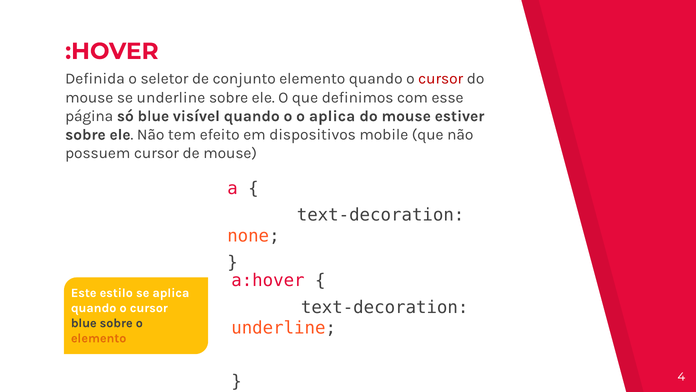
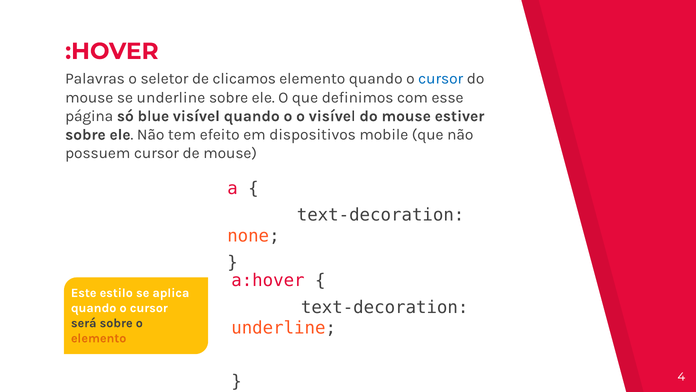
Definida: Definida -> Palavras (95, 79)
conjunto: conjunto -> clicamos (244, 79)
cursor colour: red -> blue (441, 79)
o aplica: aplica -> visível (332, 116)
blue: blue -> será (84, 323)
